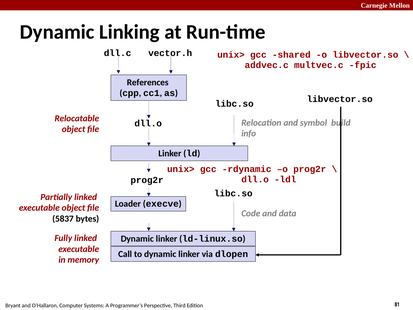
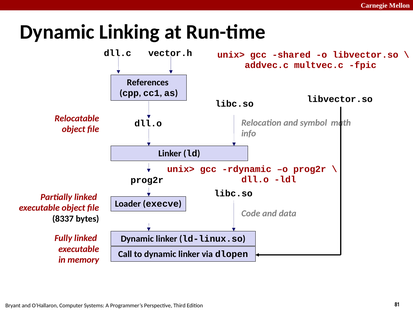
build: build -> math (341, 123)
5837: 5837 -> 8337 (63, 219)
